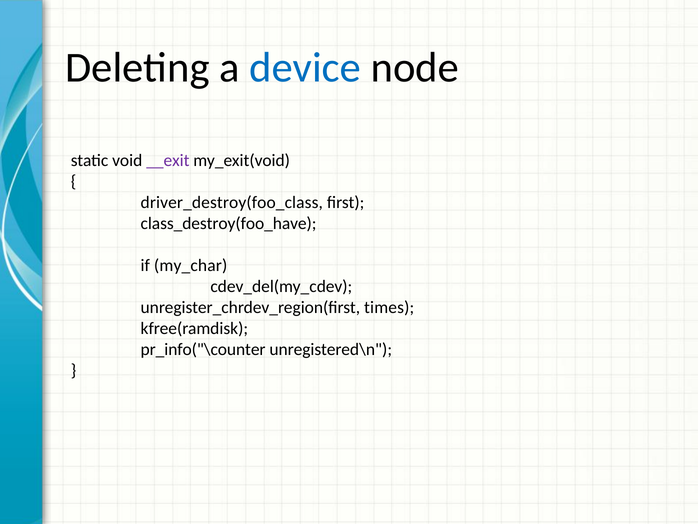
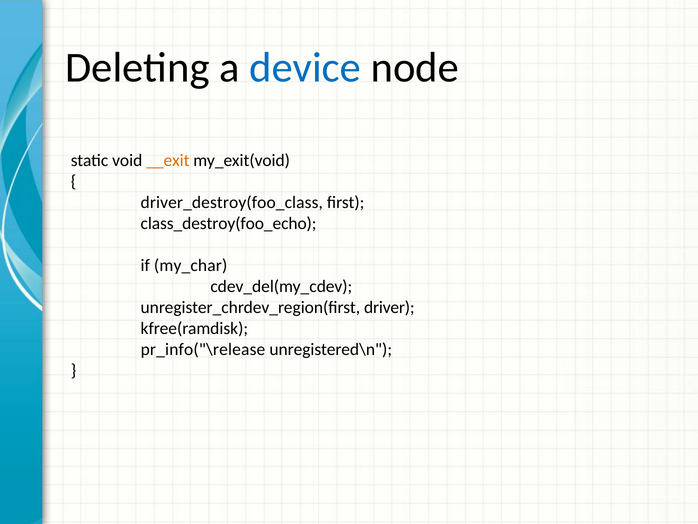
__exit colour: purple -> orange (168, 161)
class_destroy(foo_have: class_destroy(foo_have -> class_destroy(foo_echo (229, 223)
times: times -> driver (389, 307)
pr_info("\counter: pr_info("\counter -> pr_info("\release (203, 349)
